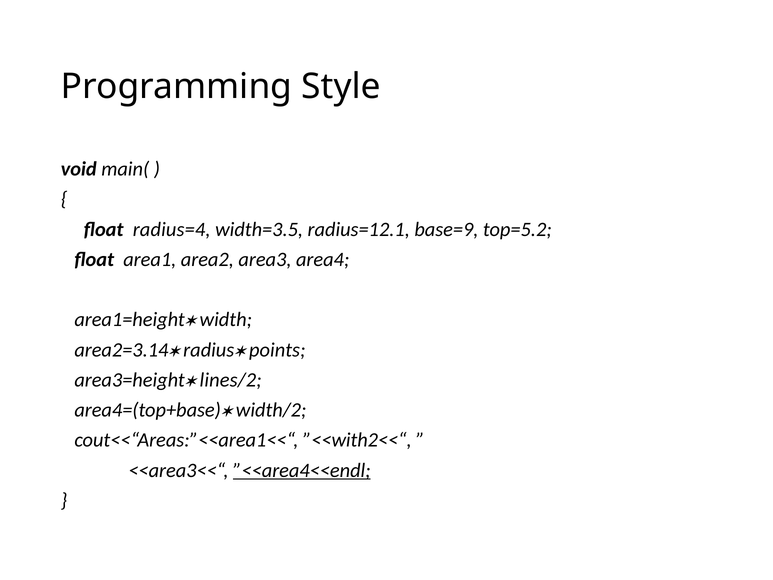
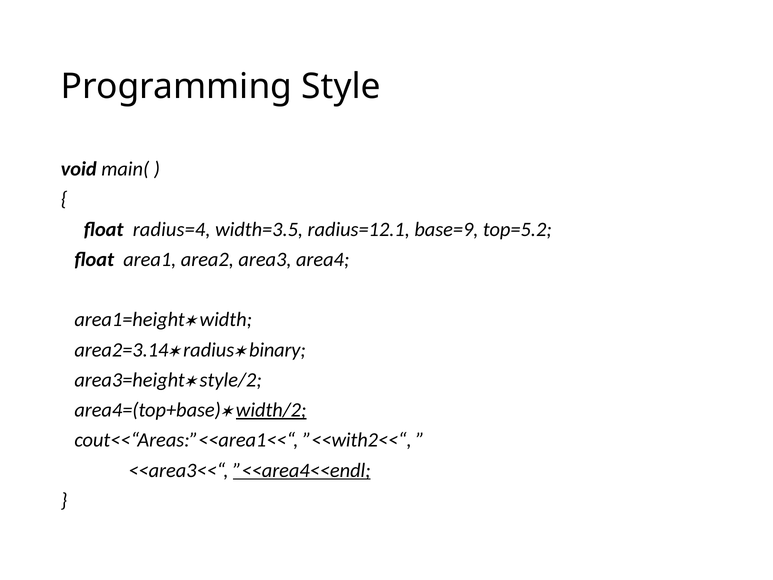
points: points -> binary (277, 350)
lines/2: lines/2 -> style/2 (231, 380)
width/2 underline: none -> present (271, 410)
